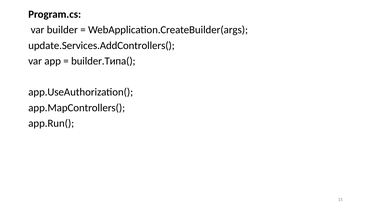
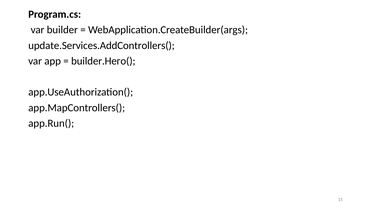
builder.Типа(: builder.Типа( -> builder.Него( (103, 61)
